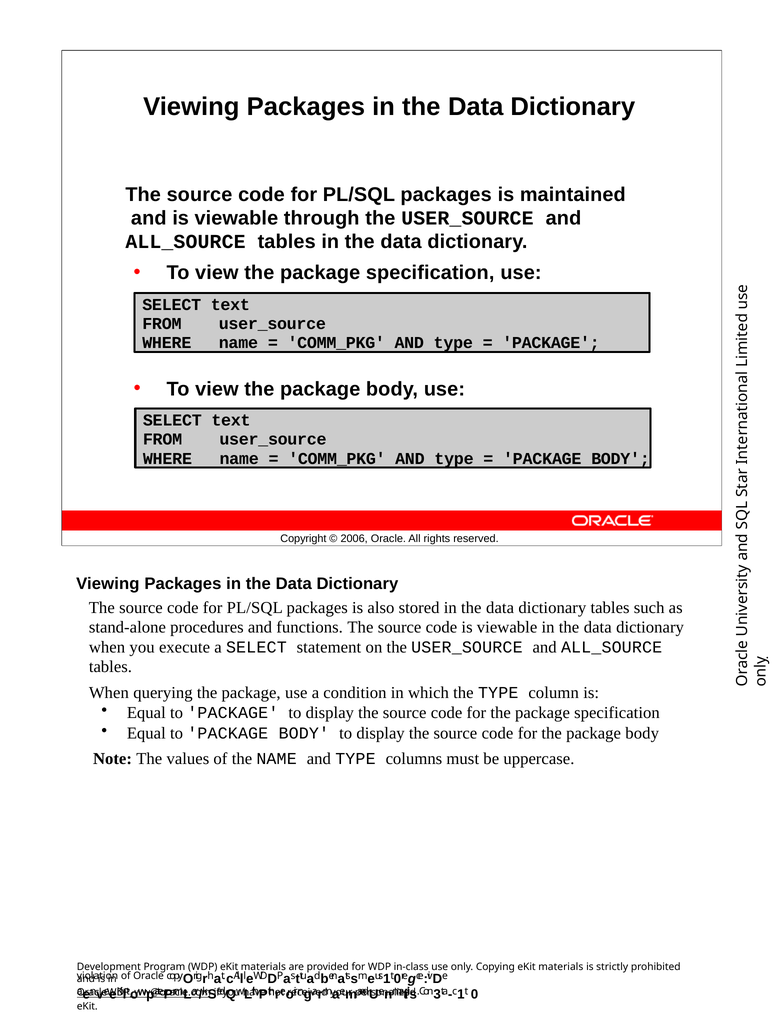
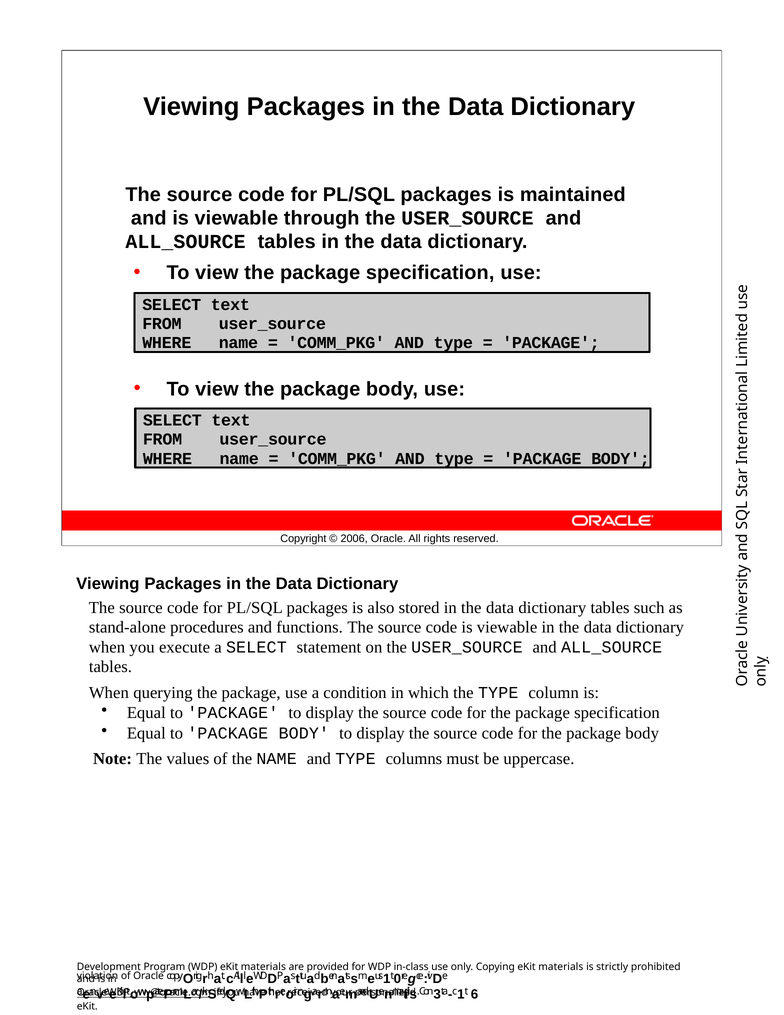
0: 0 -> 6 (475, 994)
